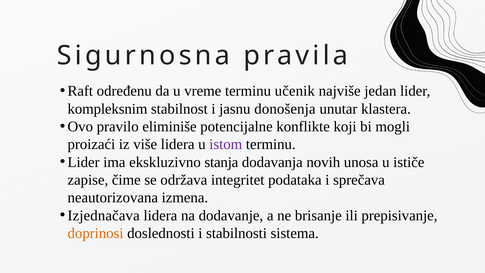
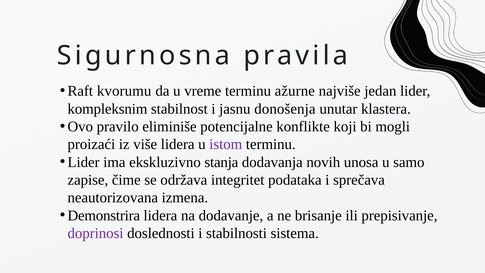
određenu: određenu -> kvorumu (124, 91)
učenik: učenik -> ažurne (295, 91)
ističe: ističe -> samo (409, 162)
Izjednačava: Izjednačava -> Demonstrira (104, 215)
doprinosi colour: orange -> purple (96, 233)
